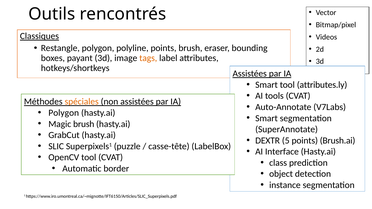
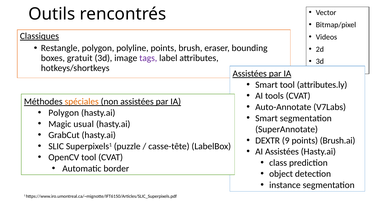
payant: payant -> gratuit (80, 58)
tags colour: orange -> purple (148, 58)
Magic brush: brush -> usual (84, 124)
5: 5 -> 9 (286, 141)
AI Interface: Interface -> Assistées (282, 152)
